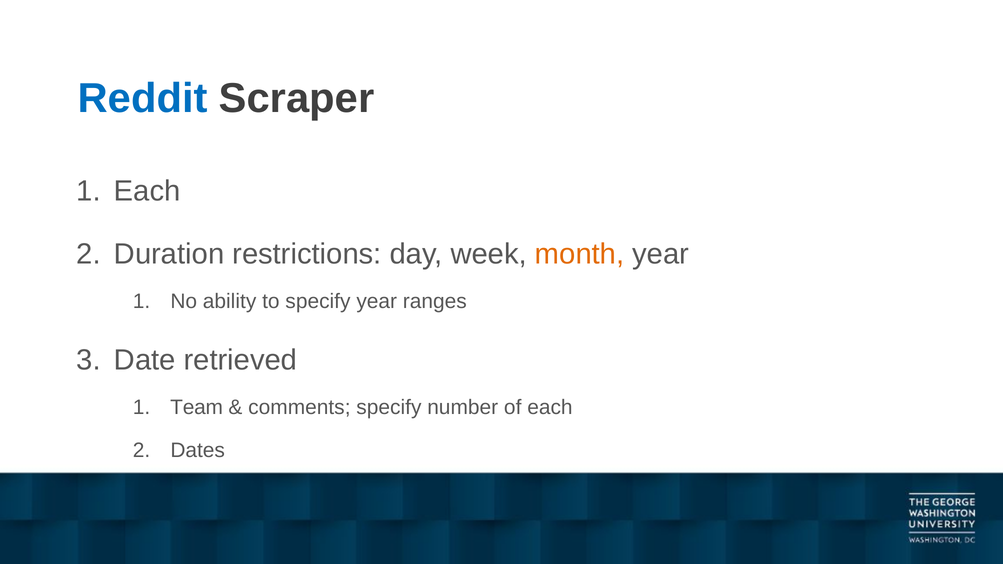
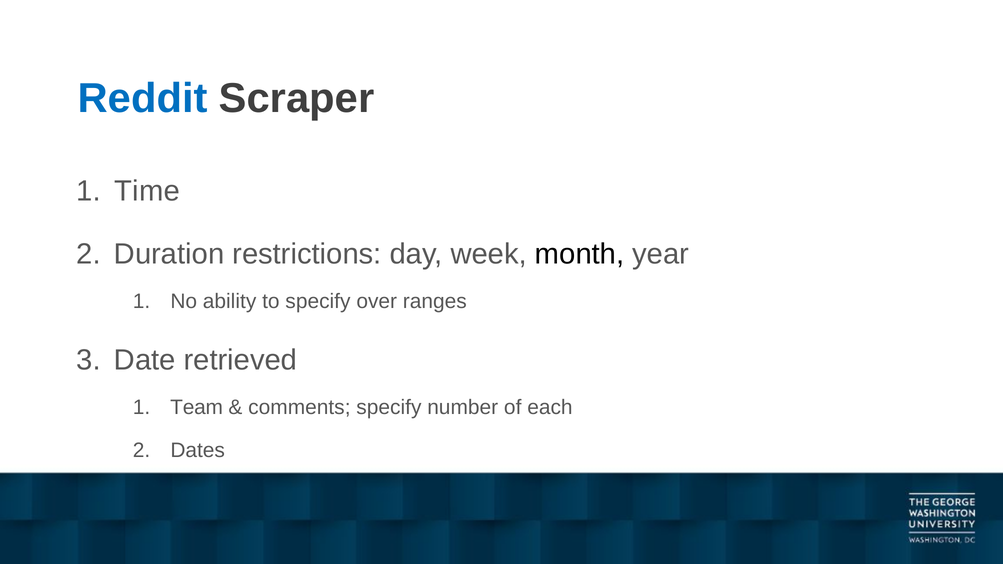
Each: Each -> Time (147, 191)
month colour: orange -> black (580, 254)
specify year: year -> over (377, 301)
